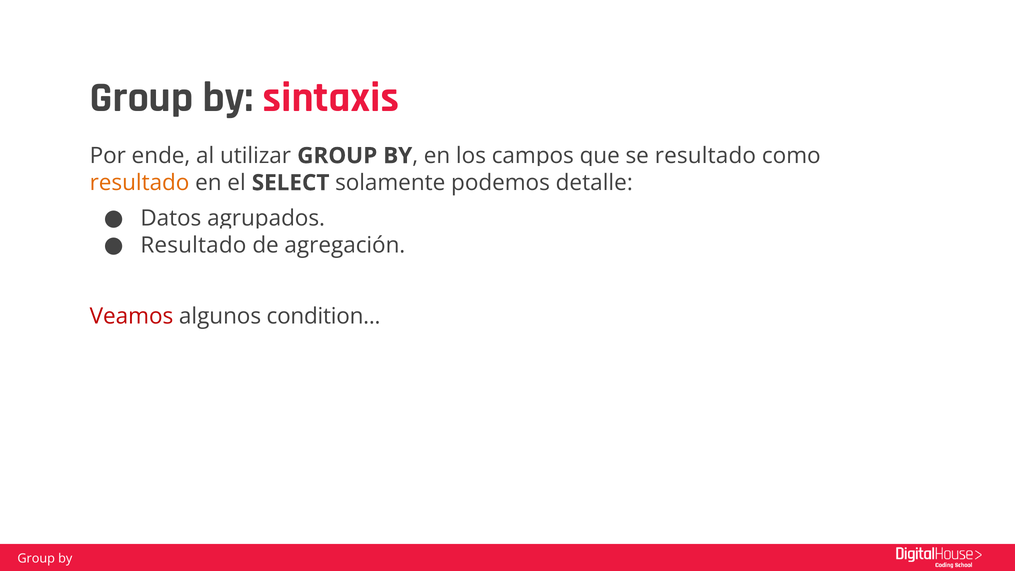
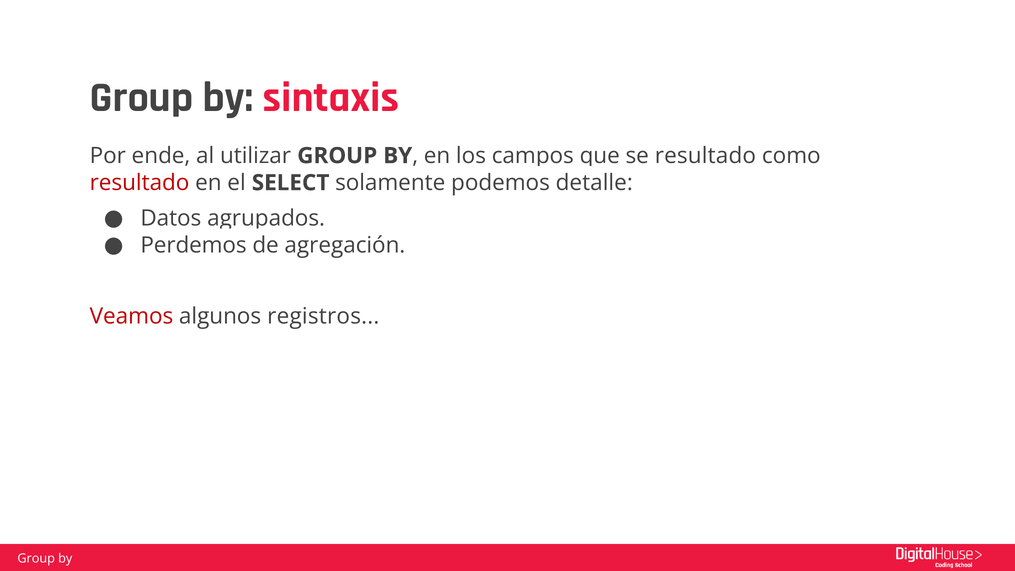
resultado colour: orange -> red (140, 183)
Resultado: Resultado -> Perdemos (194, 245)
condition: condition -> registros (323, 316)
